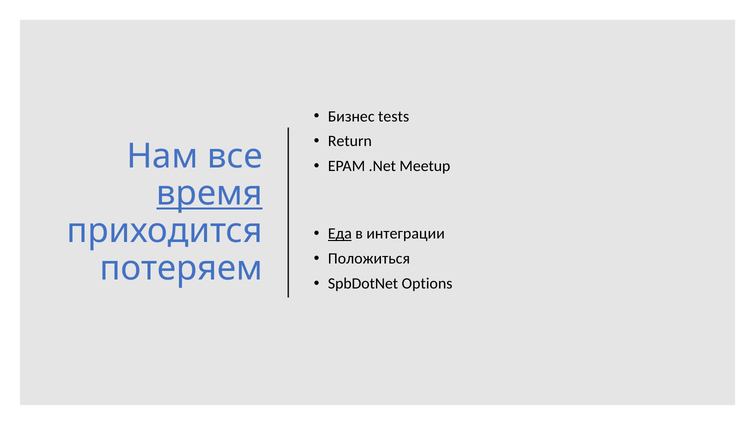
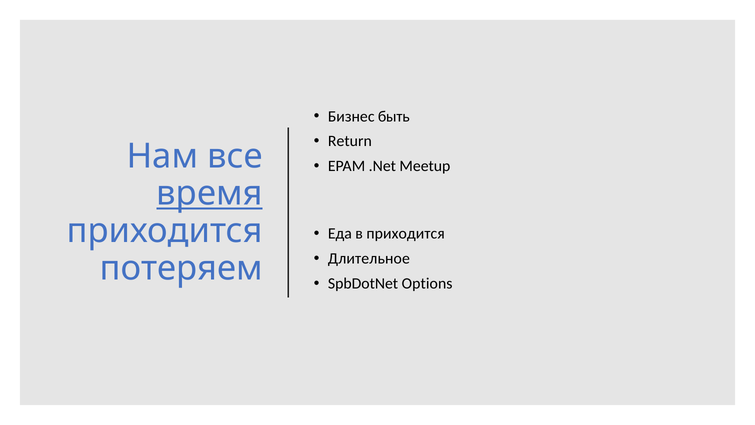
tests: tests -> быть (394, 116)
Еда underline: present -> none (340, 234)
в интеграции: интеграции -> приходится (406, 234)
Положиться: Положиться -> Длительное (369, 258)
